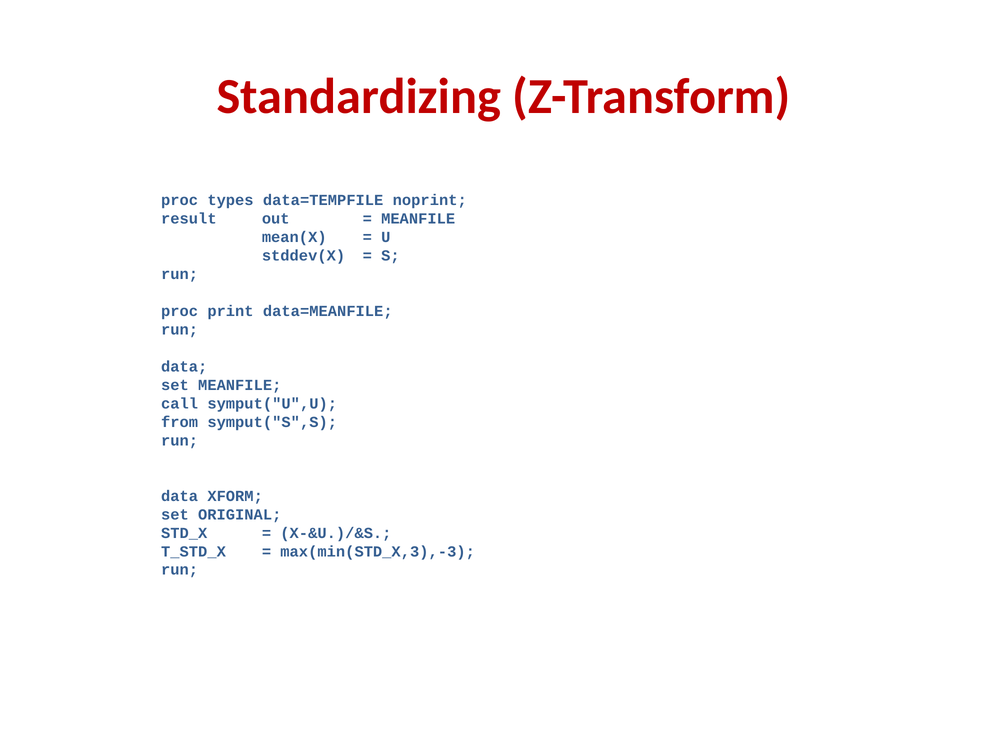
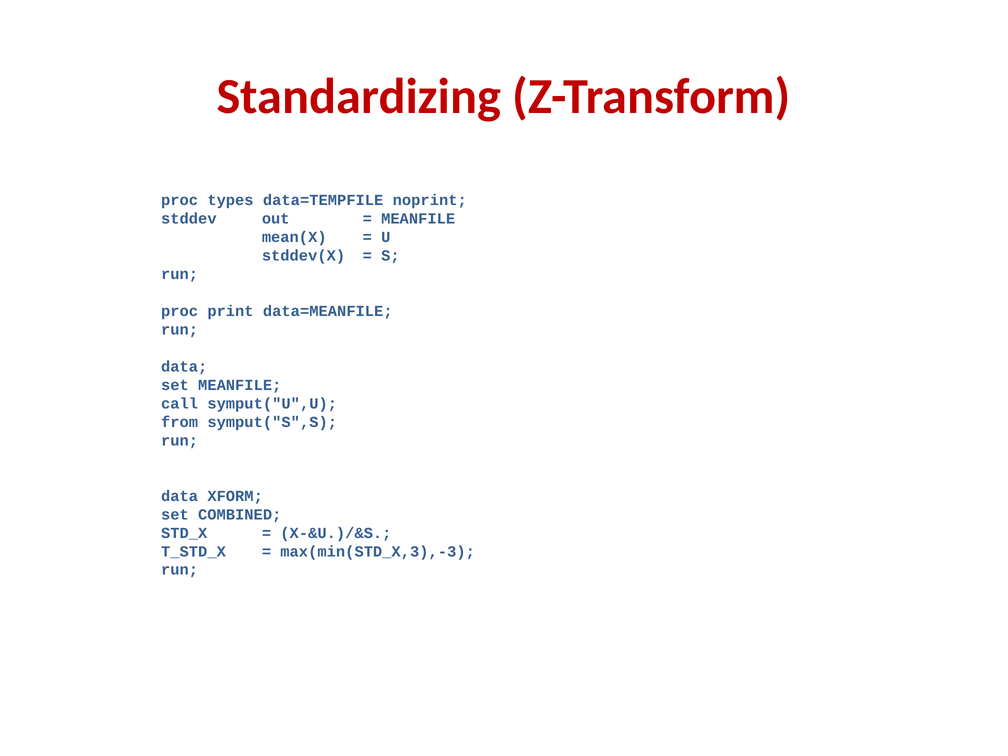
result: result -> stddev (189, 219)
ORIGINAL: ORIGINAL -> COMBINED (240, 514)
